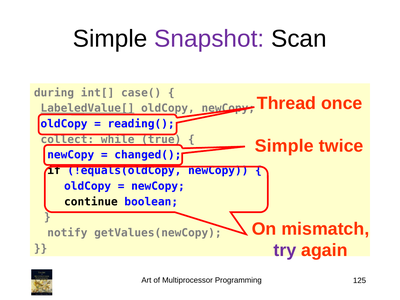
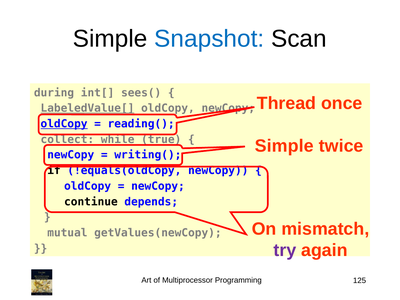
Snapshot colour: purple -> blue (209, 39)
case(: case( -> sees( (141, 93)
oldCopy underline: none -> present (64, 124)
changed(: changed( -> writing( (148, 155)
boolean: boolean -> depends (151, 202)
notify: notify -> mutual (67, 233)
